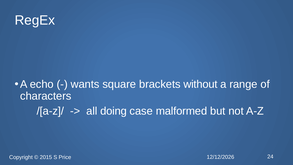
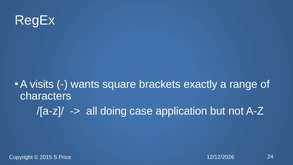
echo: echo -> visits (42, 84)
without: without -> exactly (200, 84)
malformed: malformed -> application (181, 111)
